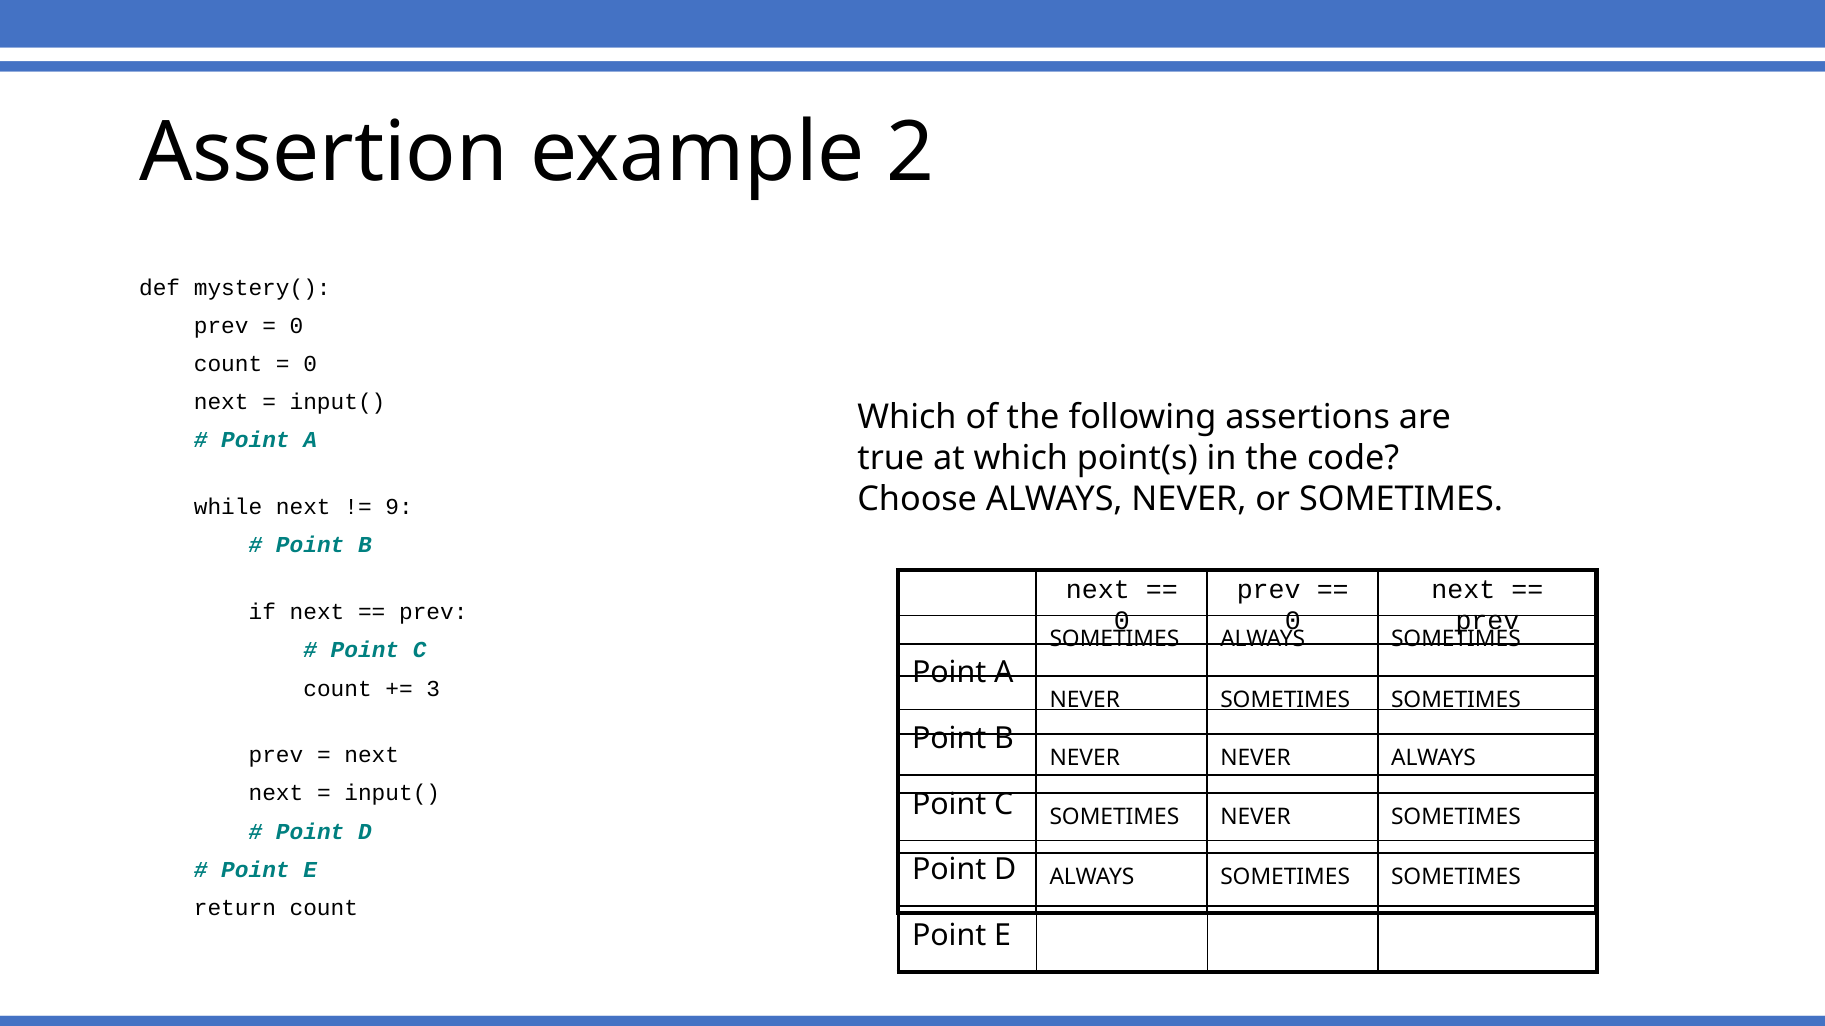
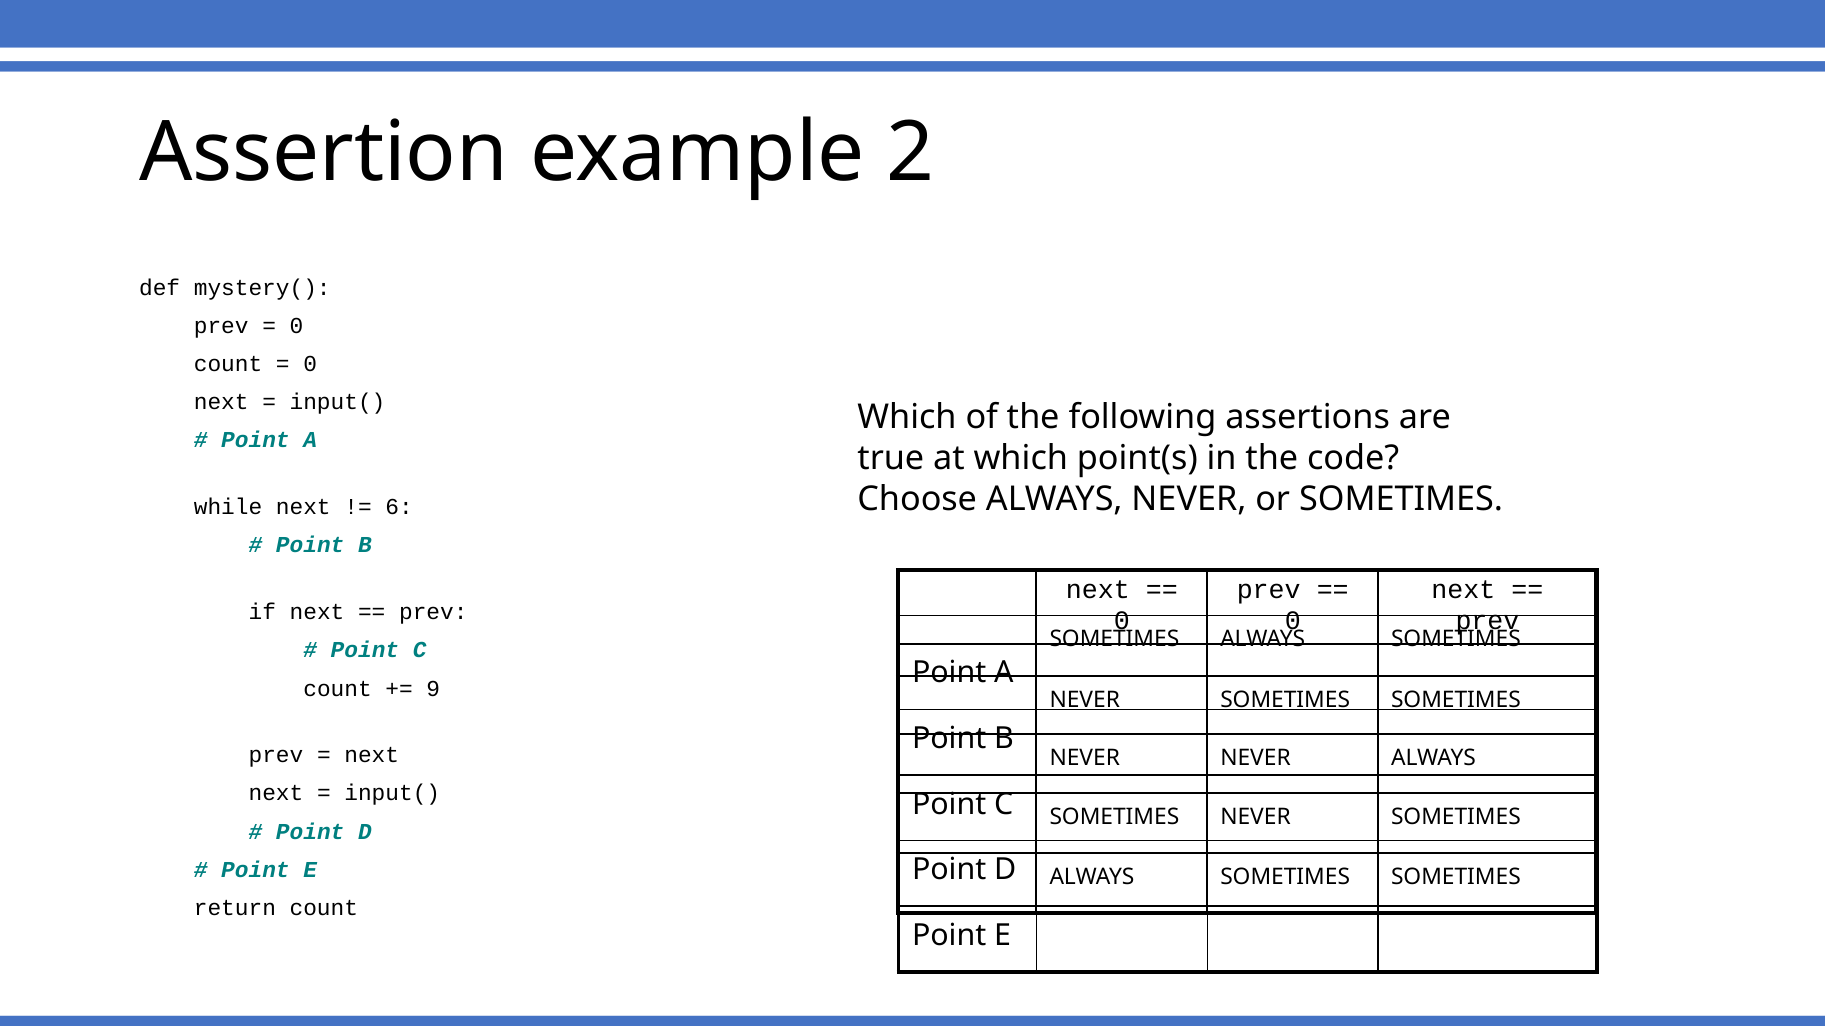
9: 9 -> 6 (399, 507)
3: 3 -> 9 (433, 689)
